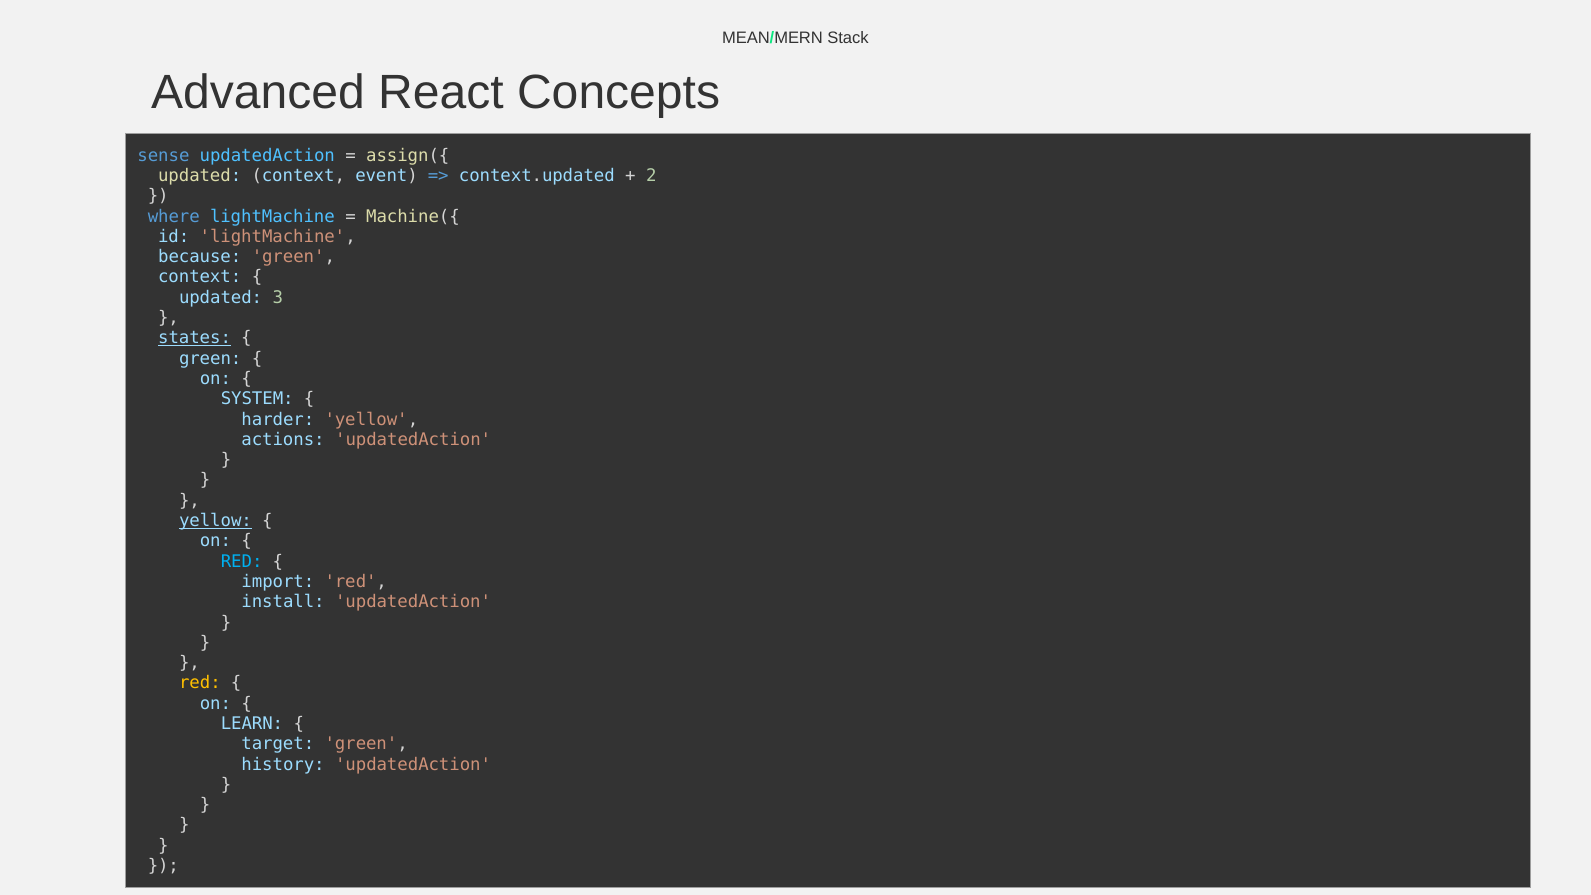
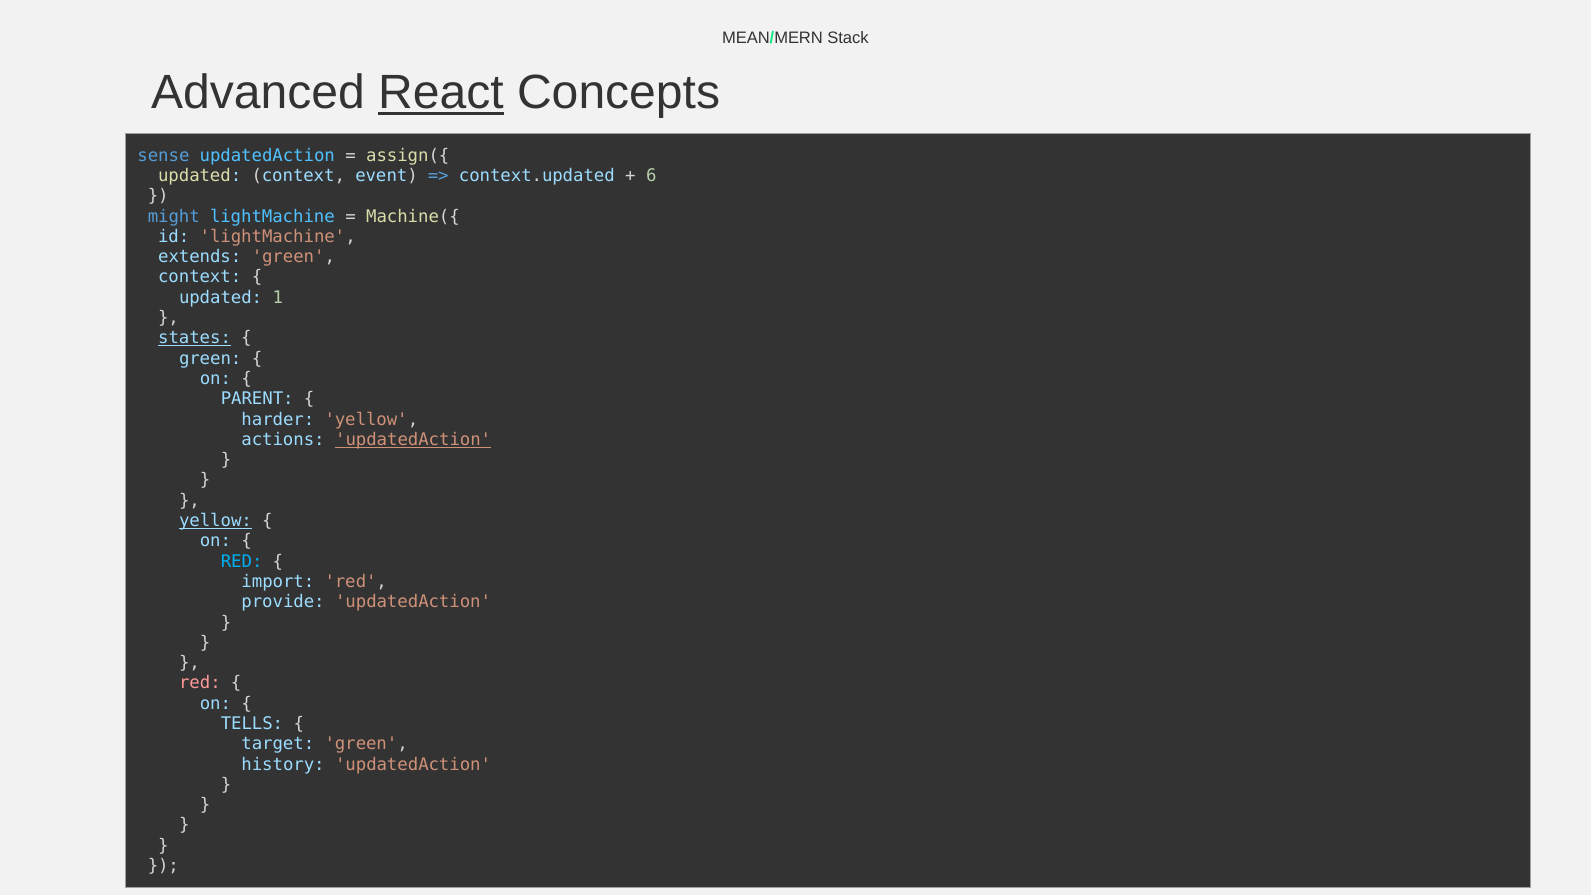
React underline: none -> present (441, 93)
2: 2 -> 6 (651, 176)
where: where -> might (174, 216)
because: because -> extends (200, 257)
3: 3 -> 1 (278, 298)
SYSTEM: SYSTEM -> PARENT (257, 399)
updatedAction underline: none -> present (413, 440)
install: install -> provide (283, 602)
red colour: yellow -> pink (200, 683)
LEARN: LEARN -> TELLS (252, 724)
